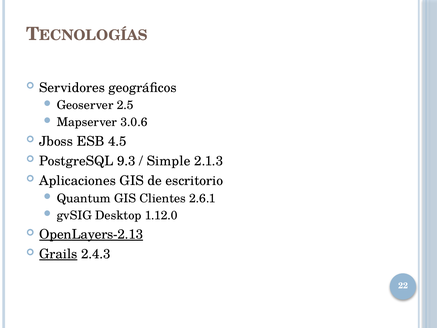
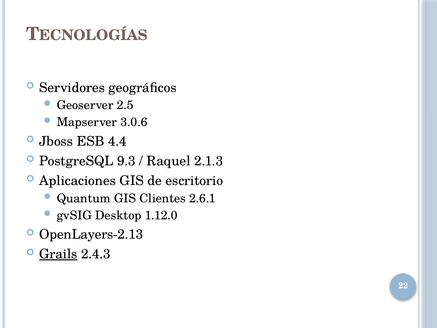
4.5: 4.5 -> 4.4 (117, 141)
Simple: Simple -> Raquel (169, 161)
OpenLayers-2.13 underline: present -> none (91, 234)
